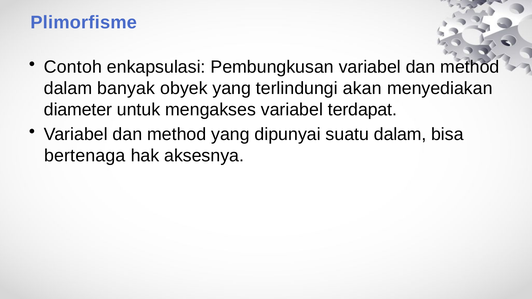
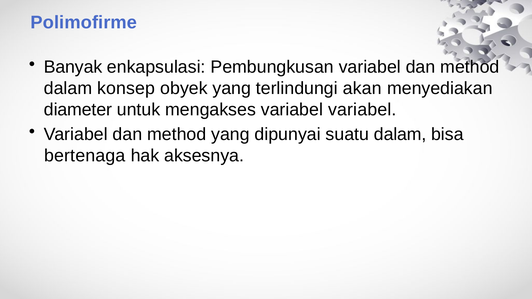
Plimorfisme: Plimorfisme -> Polimofirme (84, 23)
Contoh: Contoh -> Banyak (73, 67)
banyak: banyak -> konsep (126, 88)
variabel terdapat: terdapat -> variabel (362, 110)
